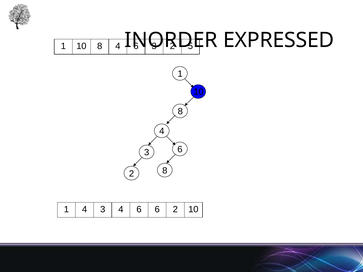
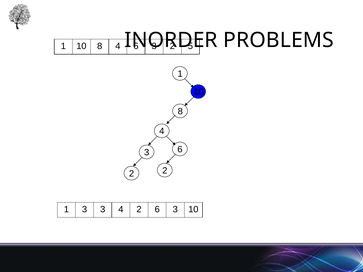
EXPRESSED: EXPRESSED -> PROBLEMS (278, 40)
2 8: 8 -> 2 (165, 171)
1 4: 4 -> 3 (85, 210)
3 4 6: 6 -> 2 (139, 210)
2: 2 -> 3 (175, 210)
